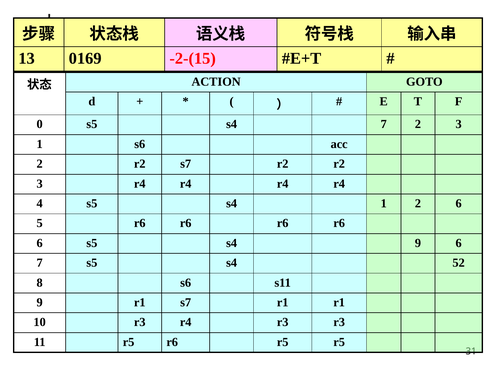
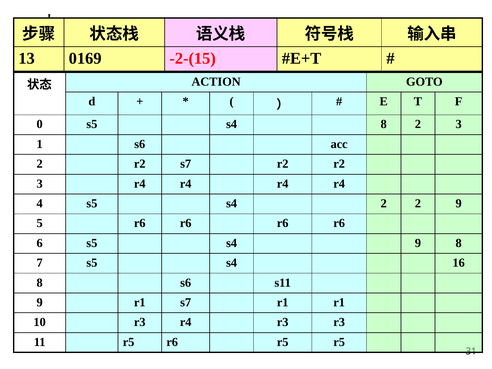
s4 7: 7 -> 8 (384, 124)
s4 1: 1 -> 2 (384, 203)
2 6: 6 -> 9 (459, 203)
9 6: 6 -> 8 (459, 243)
52: 52 -> 16 (459, 263)
